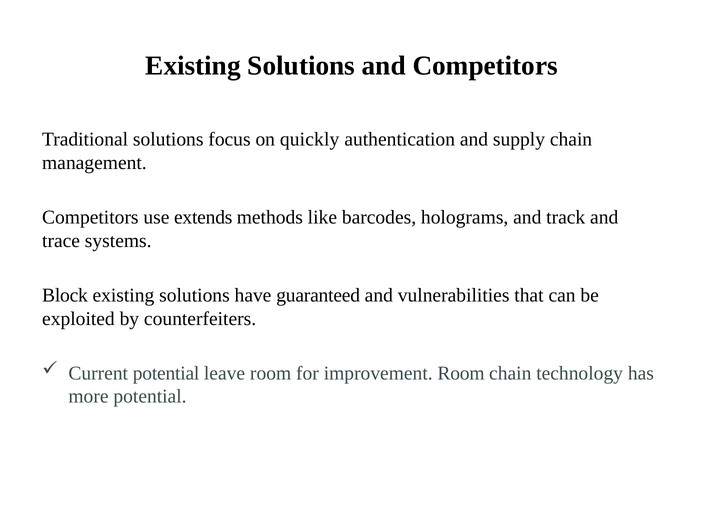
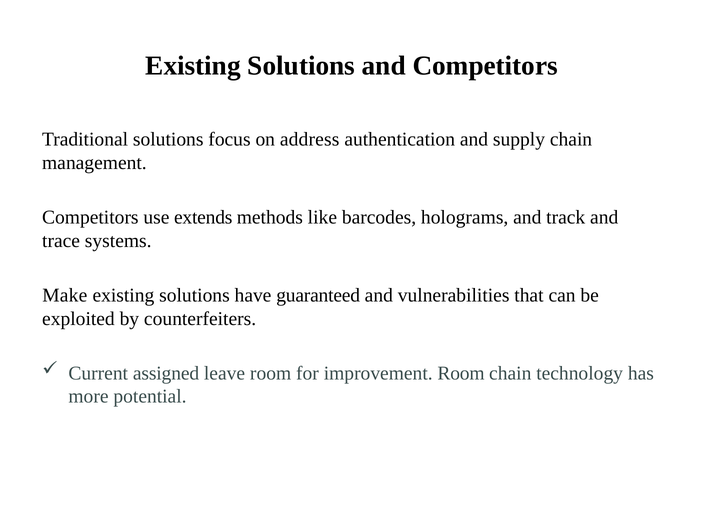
quickly: quickly -> address (310, 139)
Block: Block -> Make (65, 295)
Current potential: potential -> assigned (166, 373)
